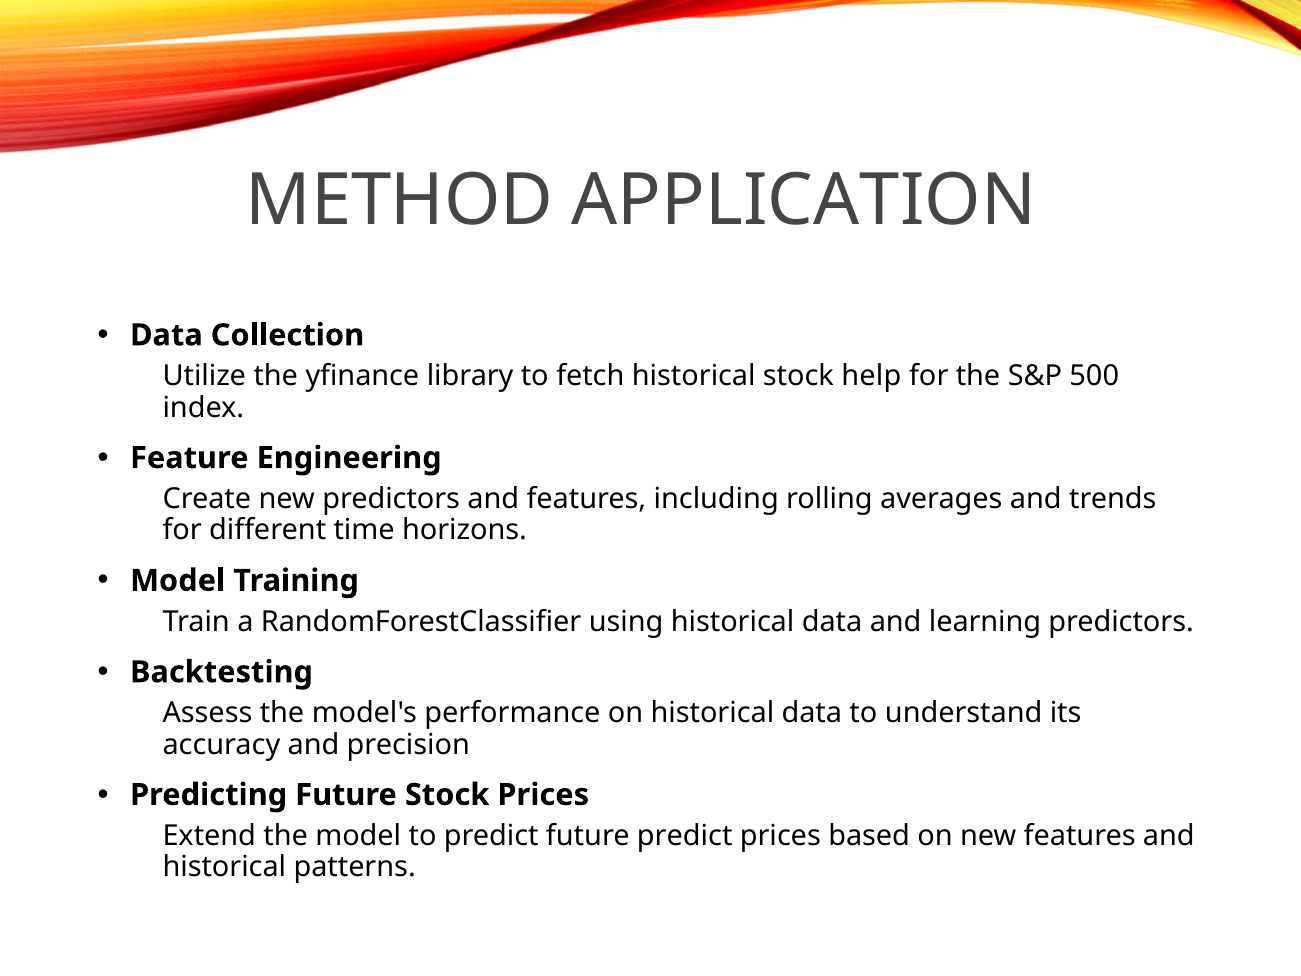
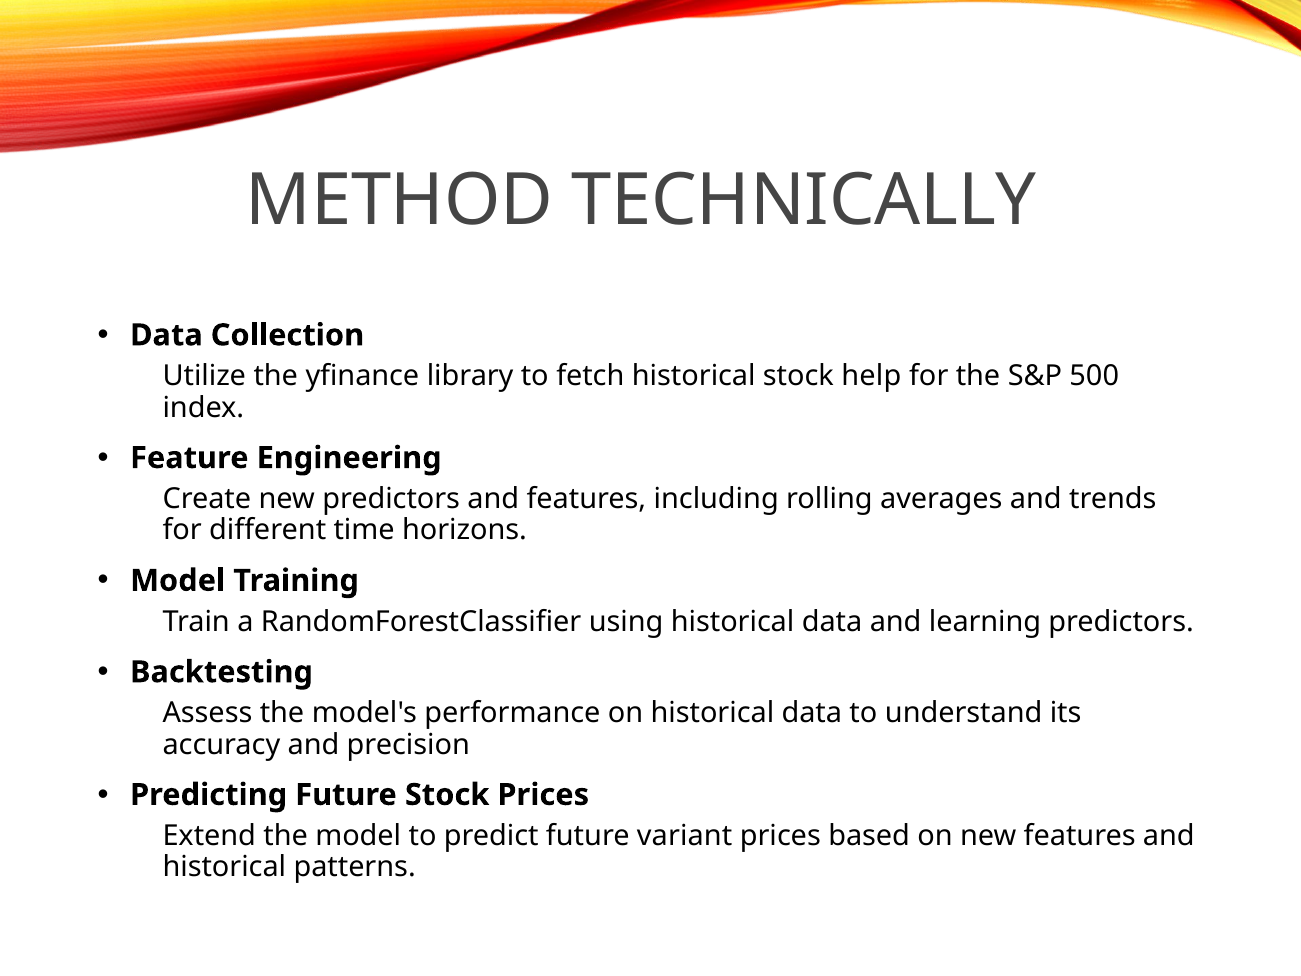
APPLICATION: APPLICATION -> TECHNICALLY (804, 200)
future predict: predict -> variant (685, 836)
